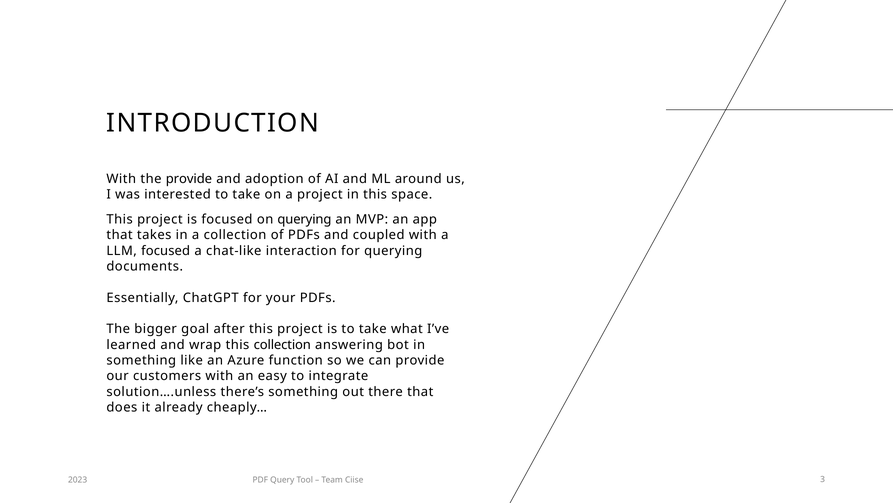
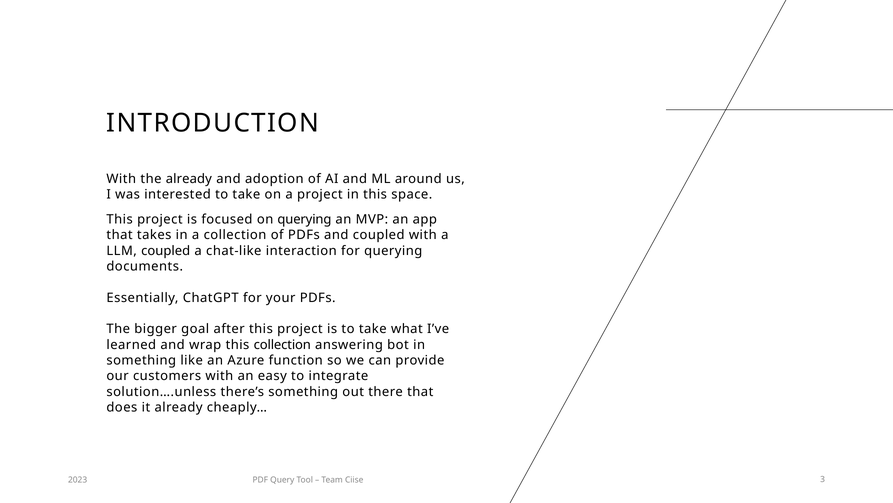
the provide: provide -> already (189, 179)
LLM focused: focused -> coupled (166, 250)
